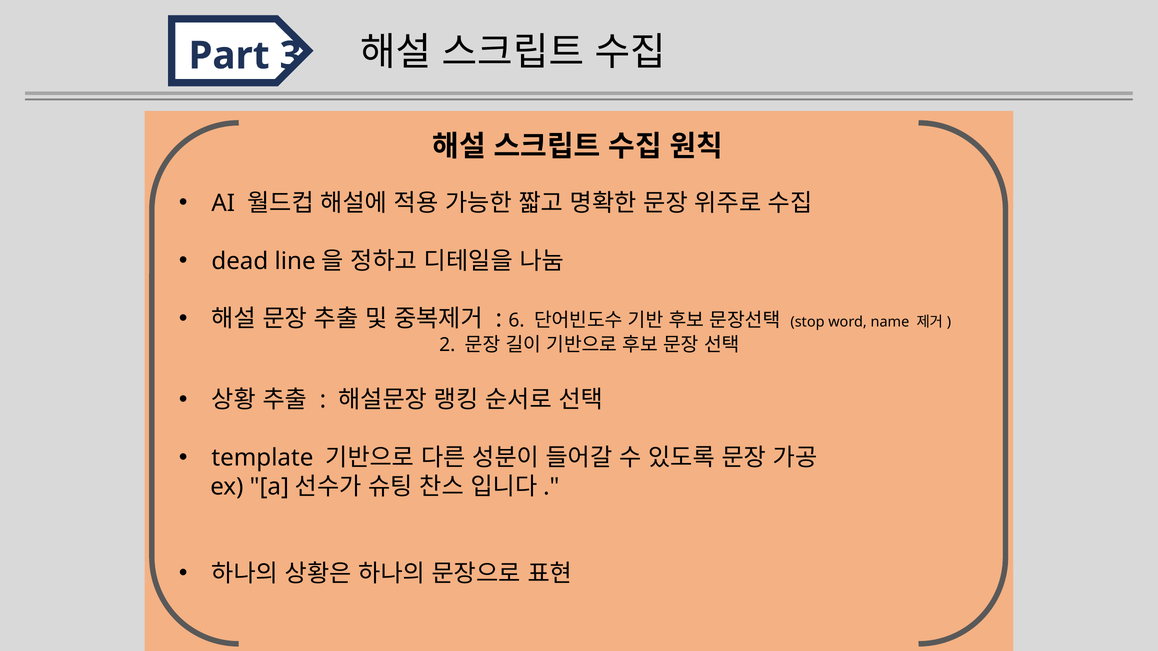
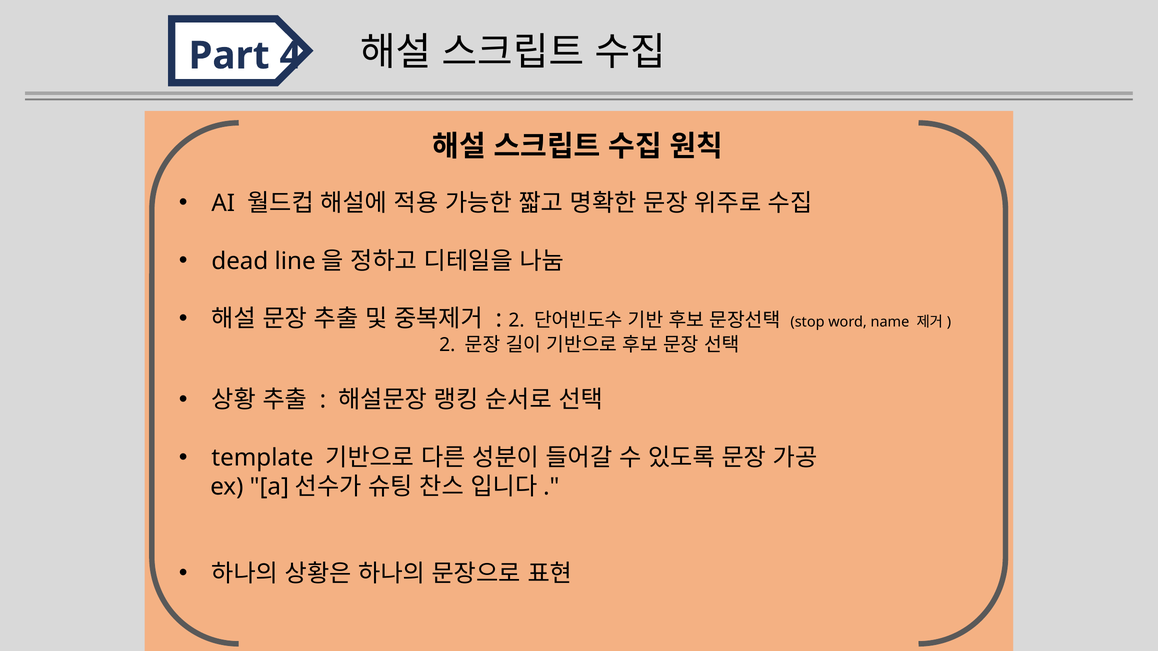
3: 3 -> 4 (291, 56)
6: 6 -> 2 (516, 321)
